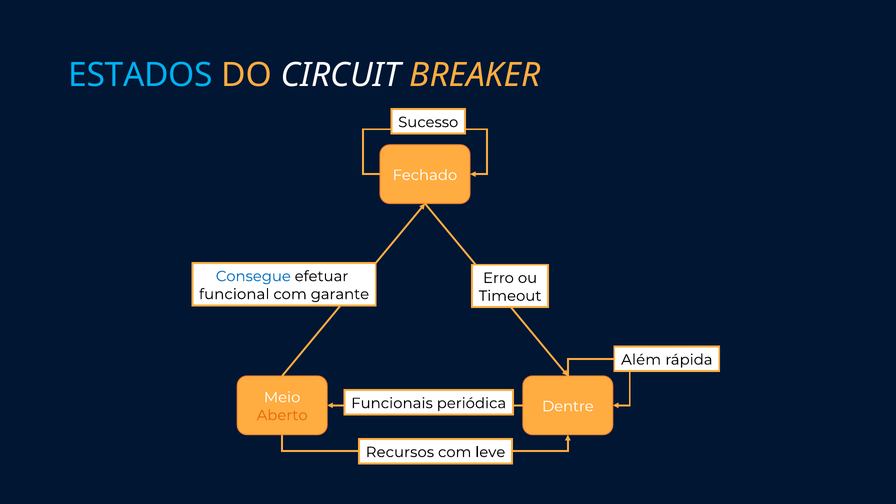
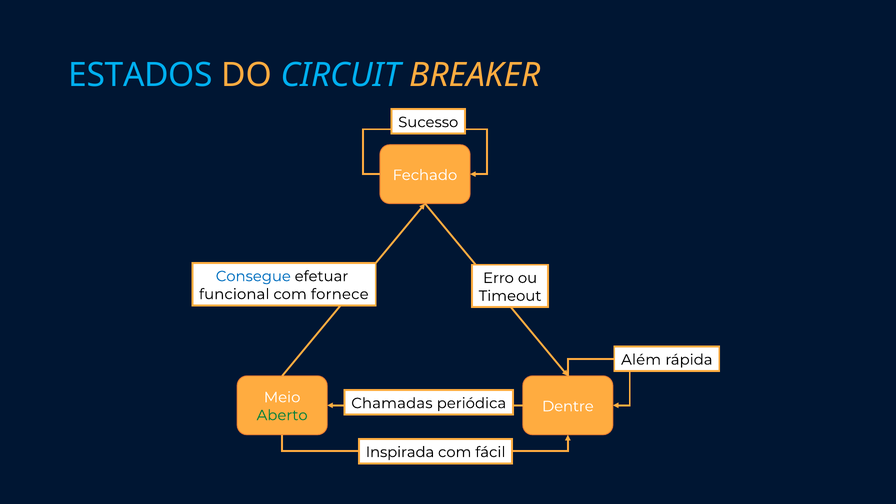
CIRCUIT colour: white -> light blue (341, 75)
garante: garante -> fornece (340, 294)
Funcionais: Funcionais -> Chamadas (392, 403)
Aberto colour: orange -> green (282, 415)
Recursos: Recursos -> Inspirada (400, 452)
leve: leve -> fácil (490, 452)
